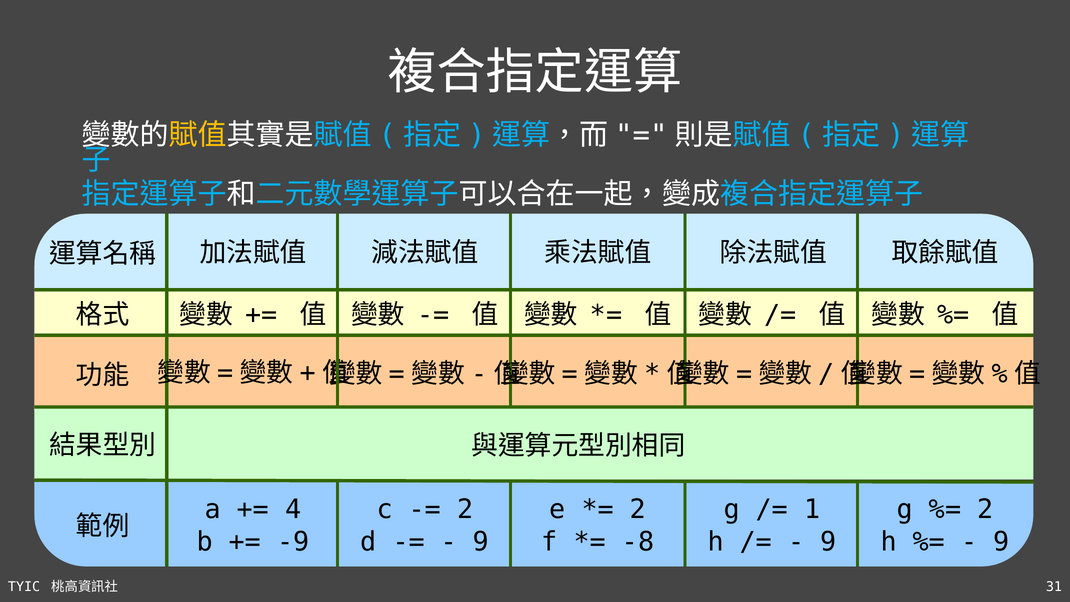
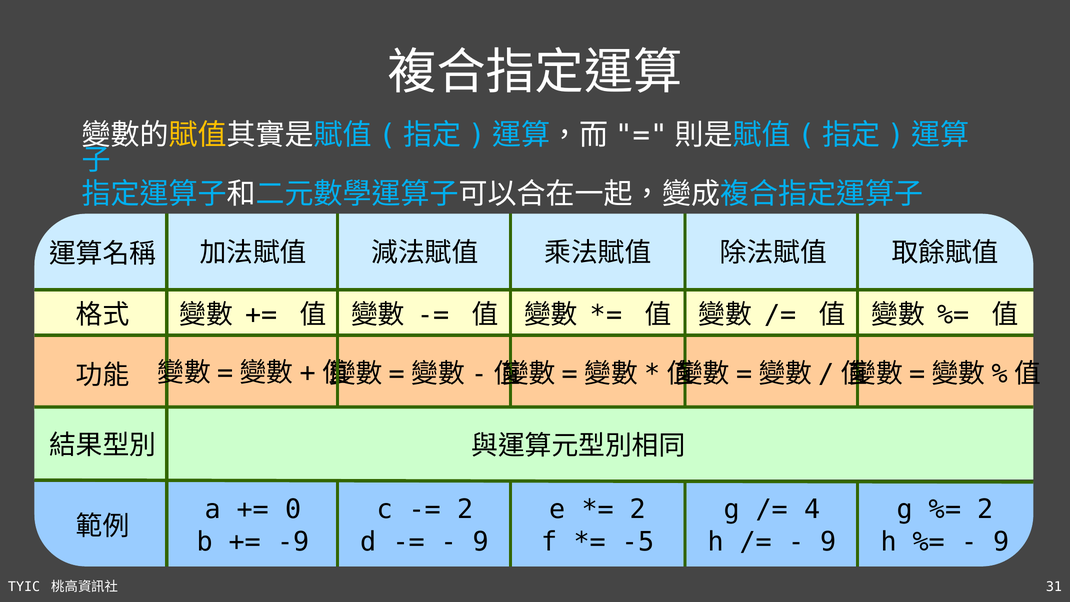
4: 4 -> 0 (293, 510)
1: 1 -> 4 (812, 510)
-8: -8 -> -5 (638, 542)
